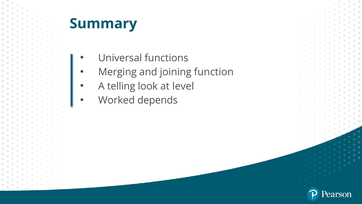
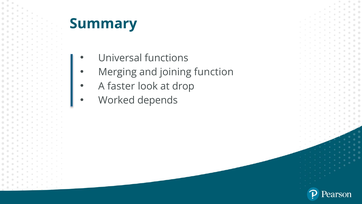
telling: telling -> faster (121, 86)
level: level -> drop (183, 86)
